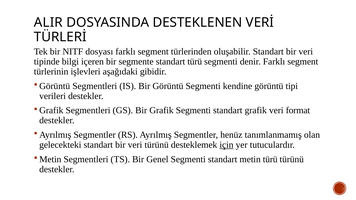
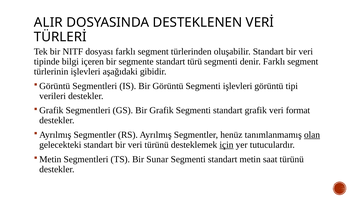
Segmenti kendine: kendine -> işlevleri (238, 86)
olan underline: none -> present (312, 135)
Genel: Genel -> Sunar (157, 159)
metin türü: türü -> saat (270, 159)
